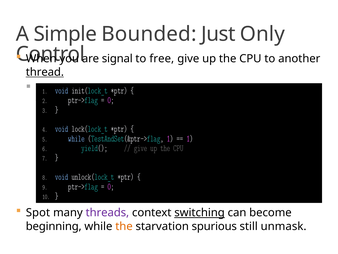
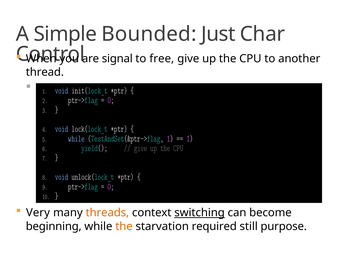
Only: Only -> Char (263, 34)
thread underline: present -> none (45, 72)
Spot: Spot -> Very (38, 212)
threads colour: purple -> orange (107, 212)
spurious: spurious -> required (214, 226)
unmask: unmask -> purpose (284, 226)
